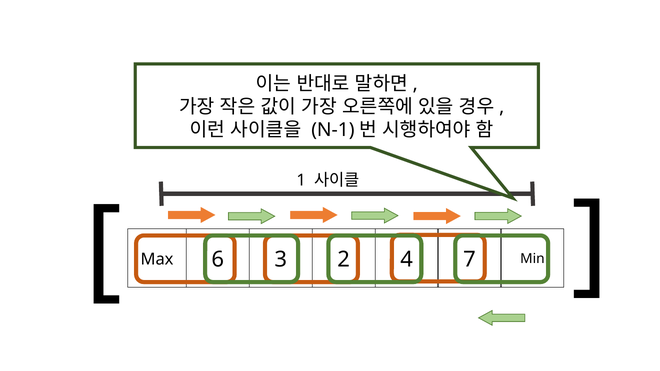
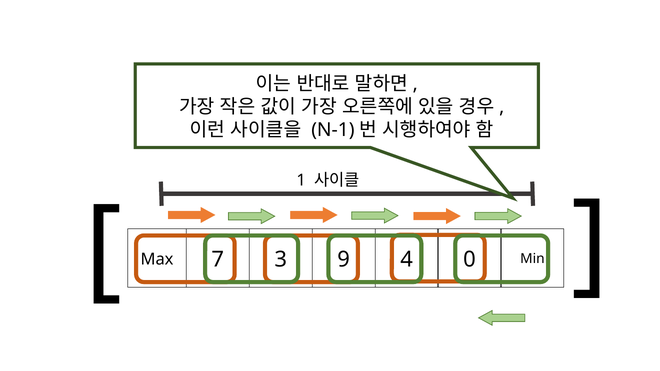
6: 6 -> 7 (218, 260)
2: 2 -> 9 (344, 260)
7: 7 -> 0 (470, 260)
